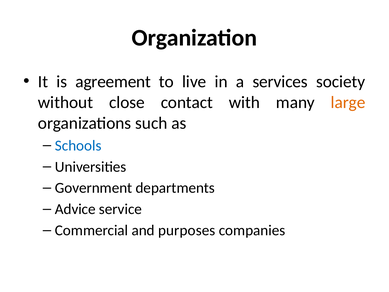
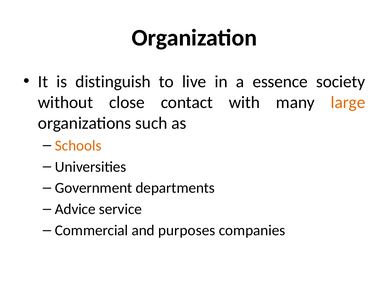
agreement: agreement -> distinguish (113, 82)
services: services -> essence (280, 82)
Schools colour: blue -> orange (78, 145)
